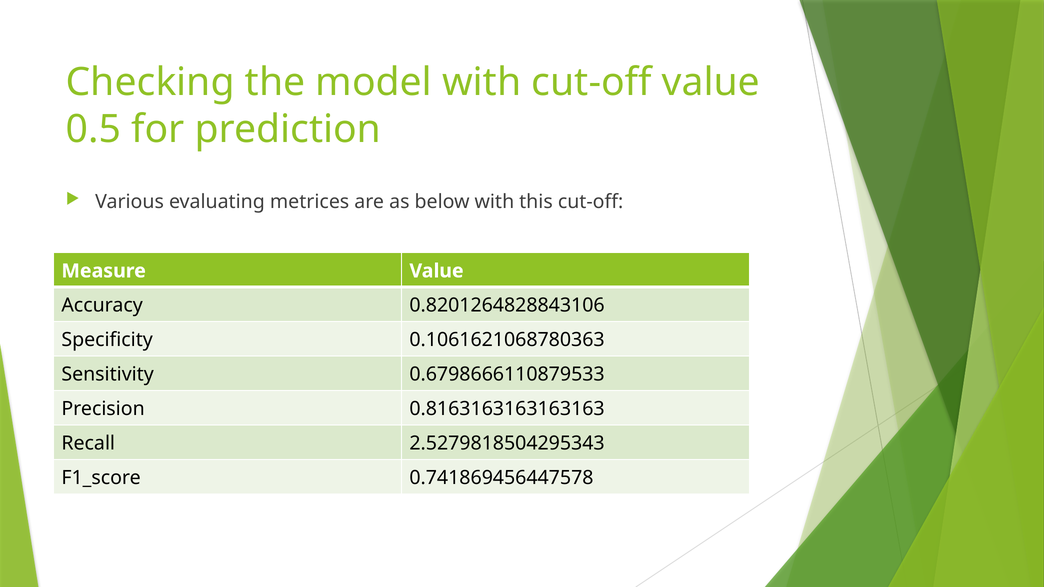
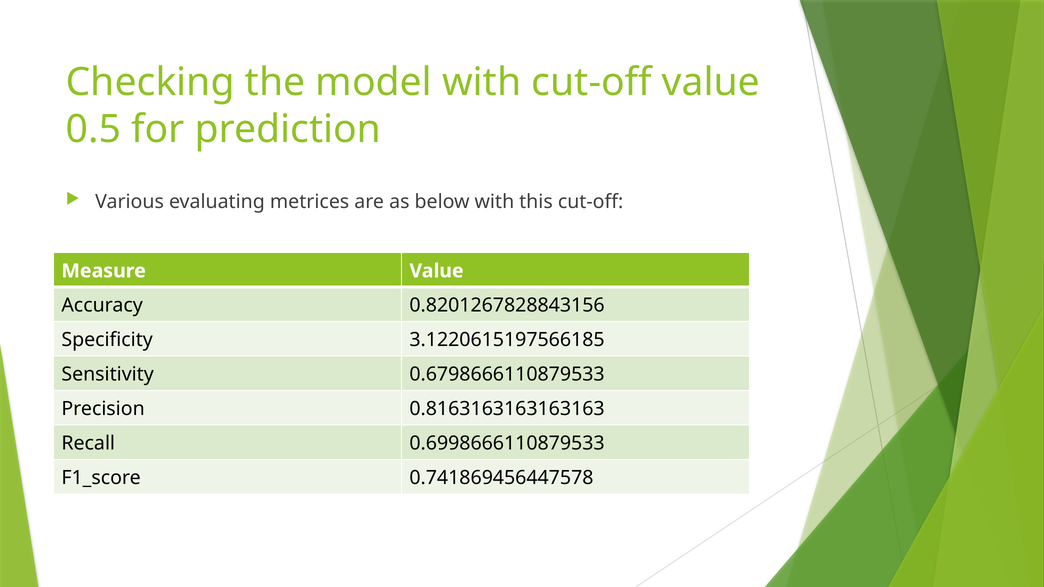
0.8201264828843106: 0.8201264828843106 -> 0.8201267828843156 (507, 306)
0.1061621068780363: 0.1061621068780363 -> 3.1220615197566185 (507, 340)
2.5279818504295343: 2.5279818504295343 -> 0.6998666110879533 (507, 444)
